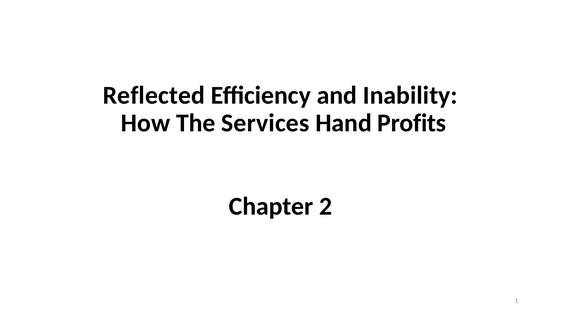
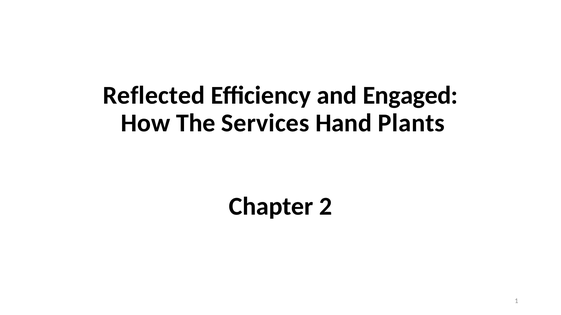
Inability: Inability -> Engaged (410, 96)
Profits: Profits -> Plants (411, 123)
